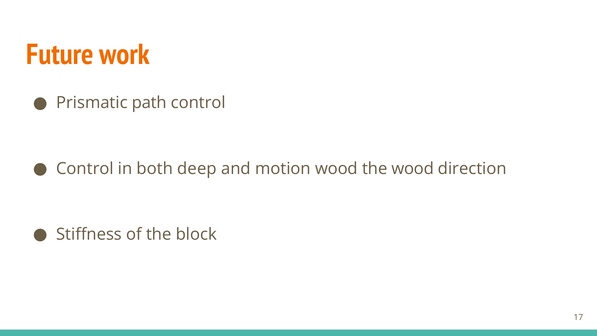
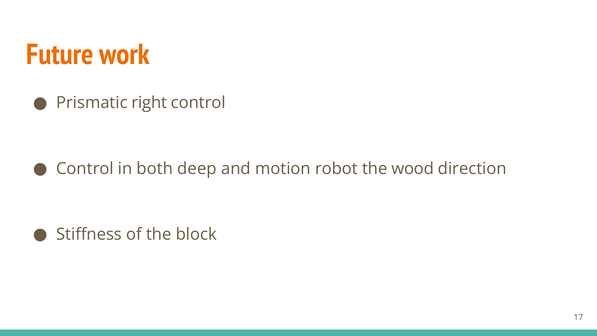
path: path -> right (149, 103)
motion wood: wood -> robot (336, 168)
